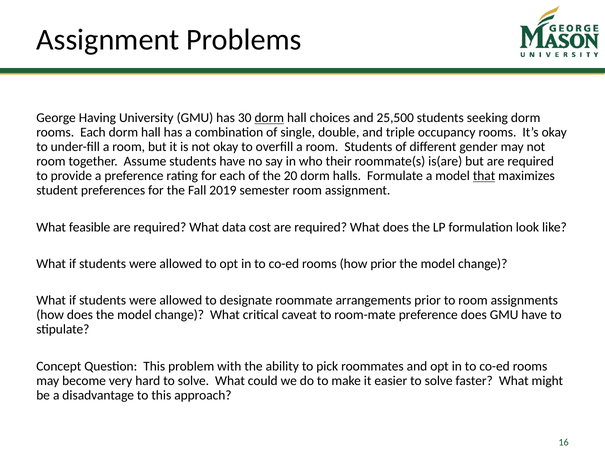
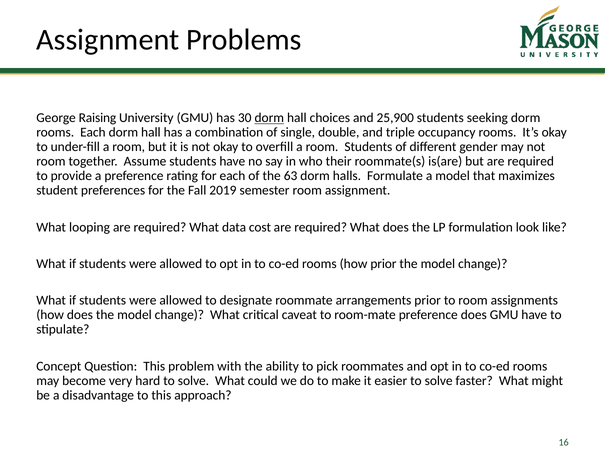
Having: Having -> Raising (97, 118)
25,500: 25,500 -> 25,900 (395, 118)
20: 20 -> 63 (291, 176)
that underline: present -> none (484, 176)
feasible: feasible -> looping (89, 227)
